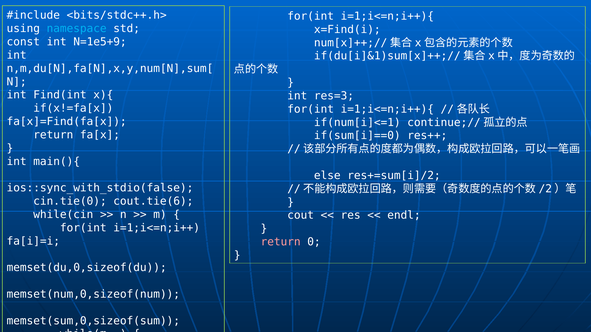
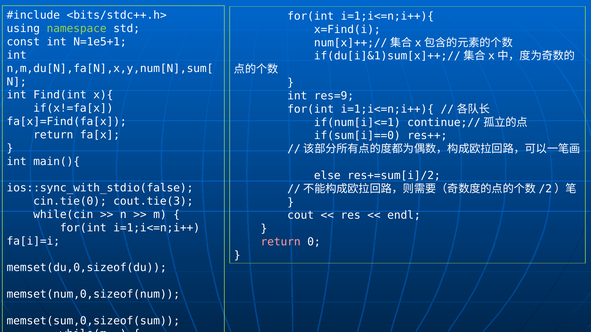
namespace colour: light blue -> light green (77, 29)
N=1e5+9: N=1e5+9 -> N=1e5+1 (100, 42)
res=3: res=3 -> res=9 (334, 96)
cout.tie(6: cout.tie(6 -> cout.tie(3 (153, 201)
